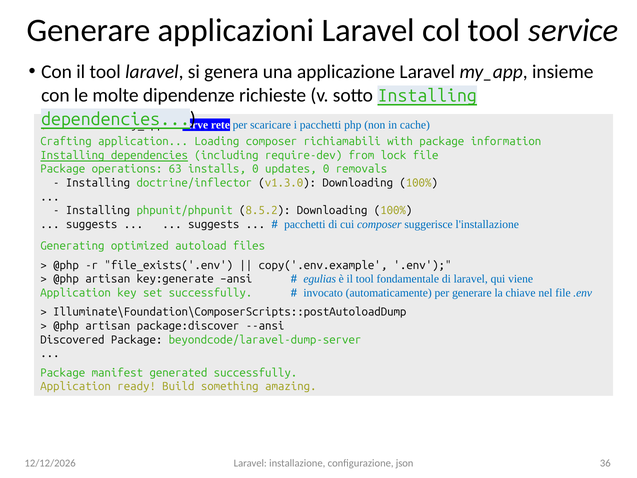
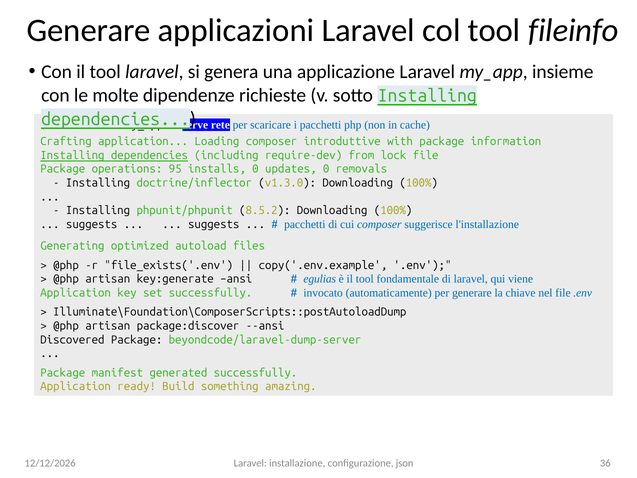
service: service -> fileinfo (574, 31)
richiamabili: richiamabili -> introduttive (342, 141)
63: 63 -> 95 (175, 169)
